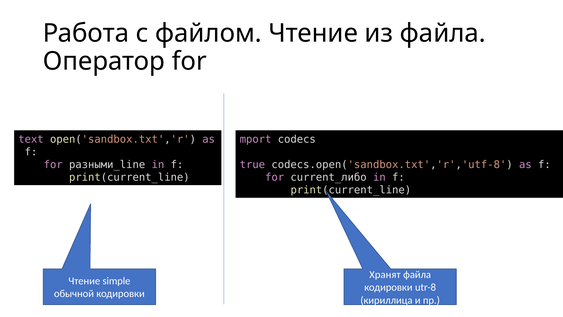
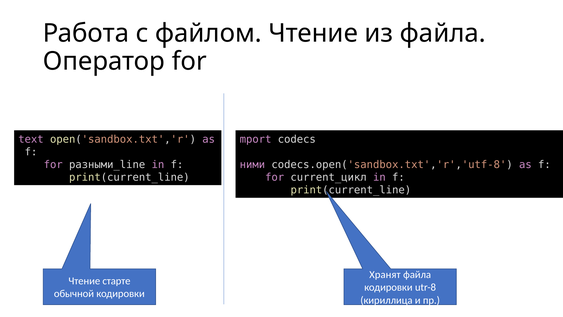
true: true -> ними (252, 165)
current_либо: current_либо -> current_цикл (329, 177)
simple: simple -> старте (116, 281)
